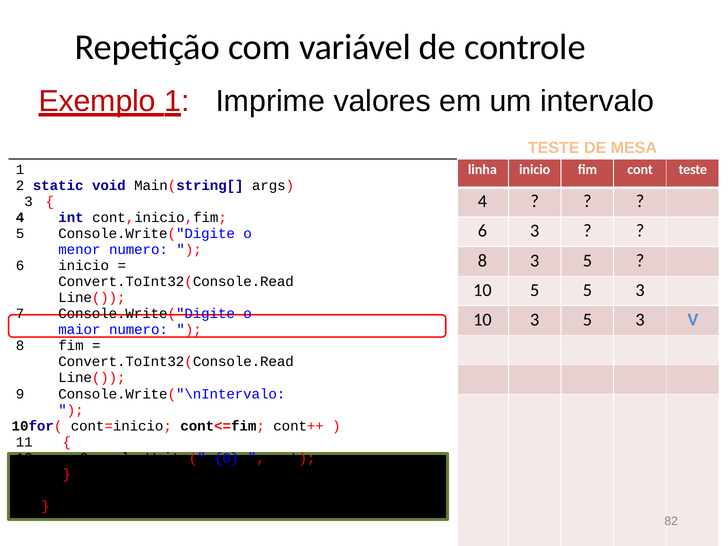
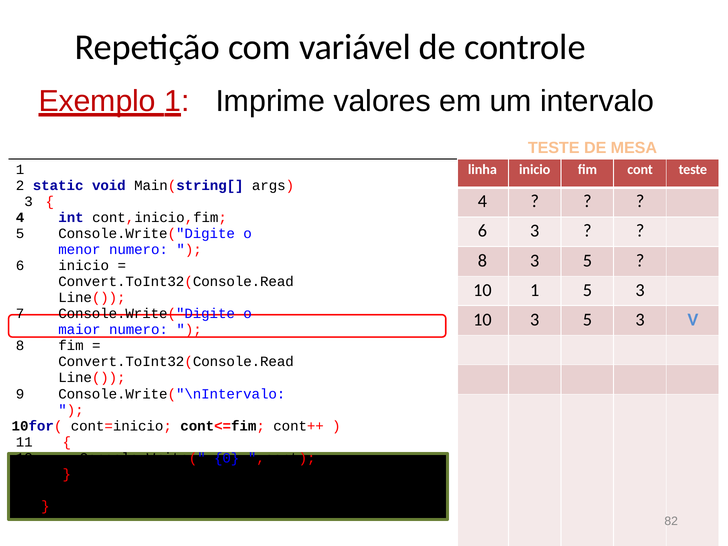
10 5: 5 -> 1 (535, 290)
